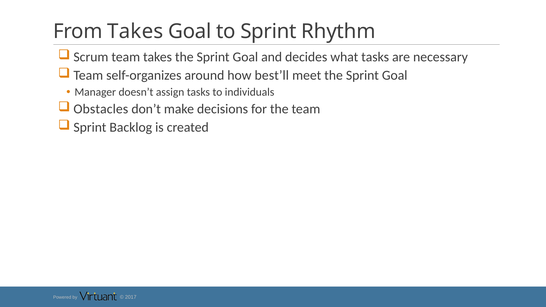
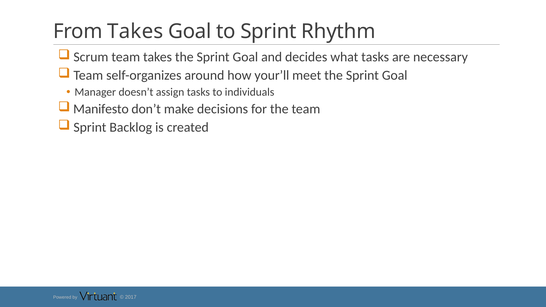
best’ll: best’ll -> your’ll (272, 75)
Obstacles: Obstacles -> Manifesto (101, 109)
